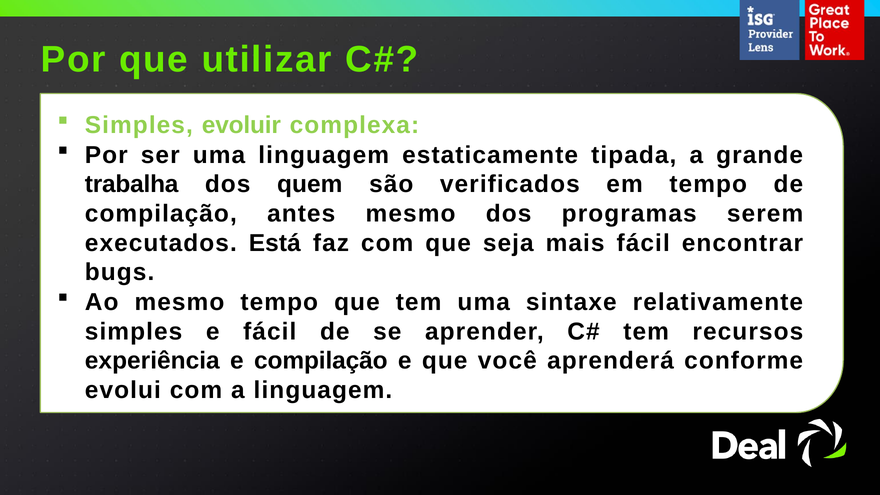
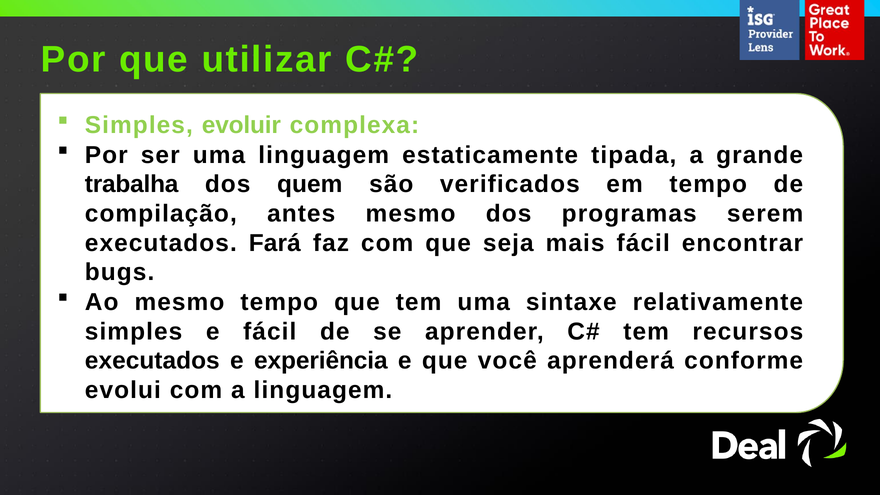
Está: Está -> Fará (275, 243)
experiência: experiência -> executados (152, 361)
e compilação: compilação -> experiência (321, 361)
